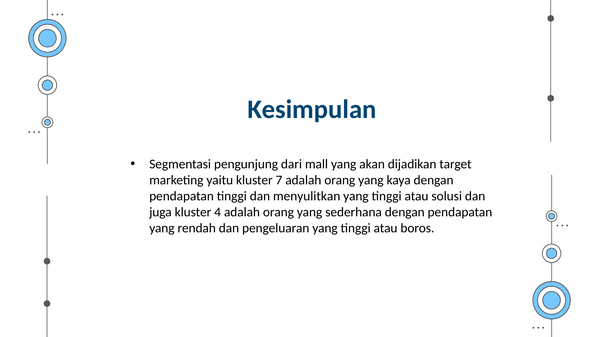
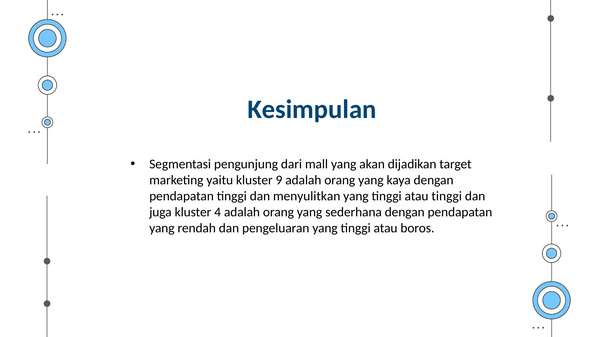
7: 7 -> 9 (279, 180)
atau solusi: solusi -> tinggi (447, 196)
